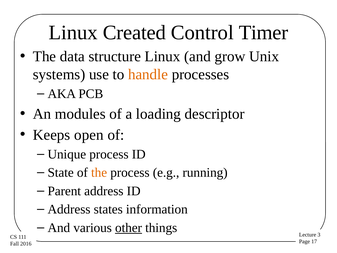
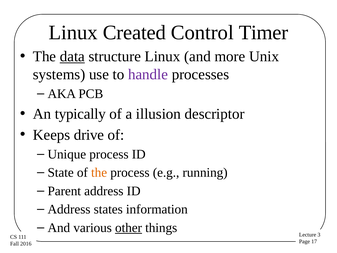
data underline: none -> present (72, 56)
grow: grow -> more (230, 56)
handle colour: orange -> purple (148, 74)
modules: modules -> typically (80, 114)
loading: loading -> illusion (158, 114)
open: open -> drive (89, 135)
